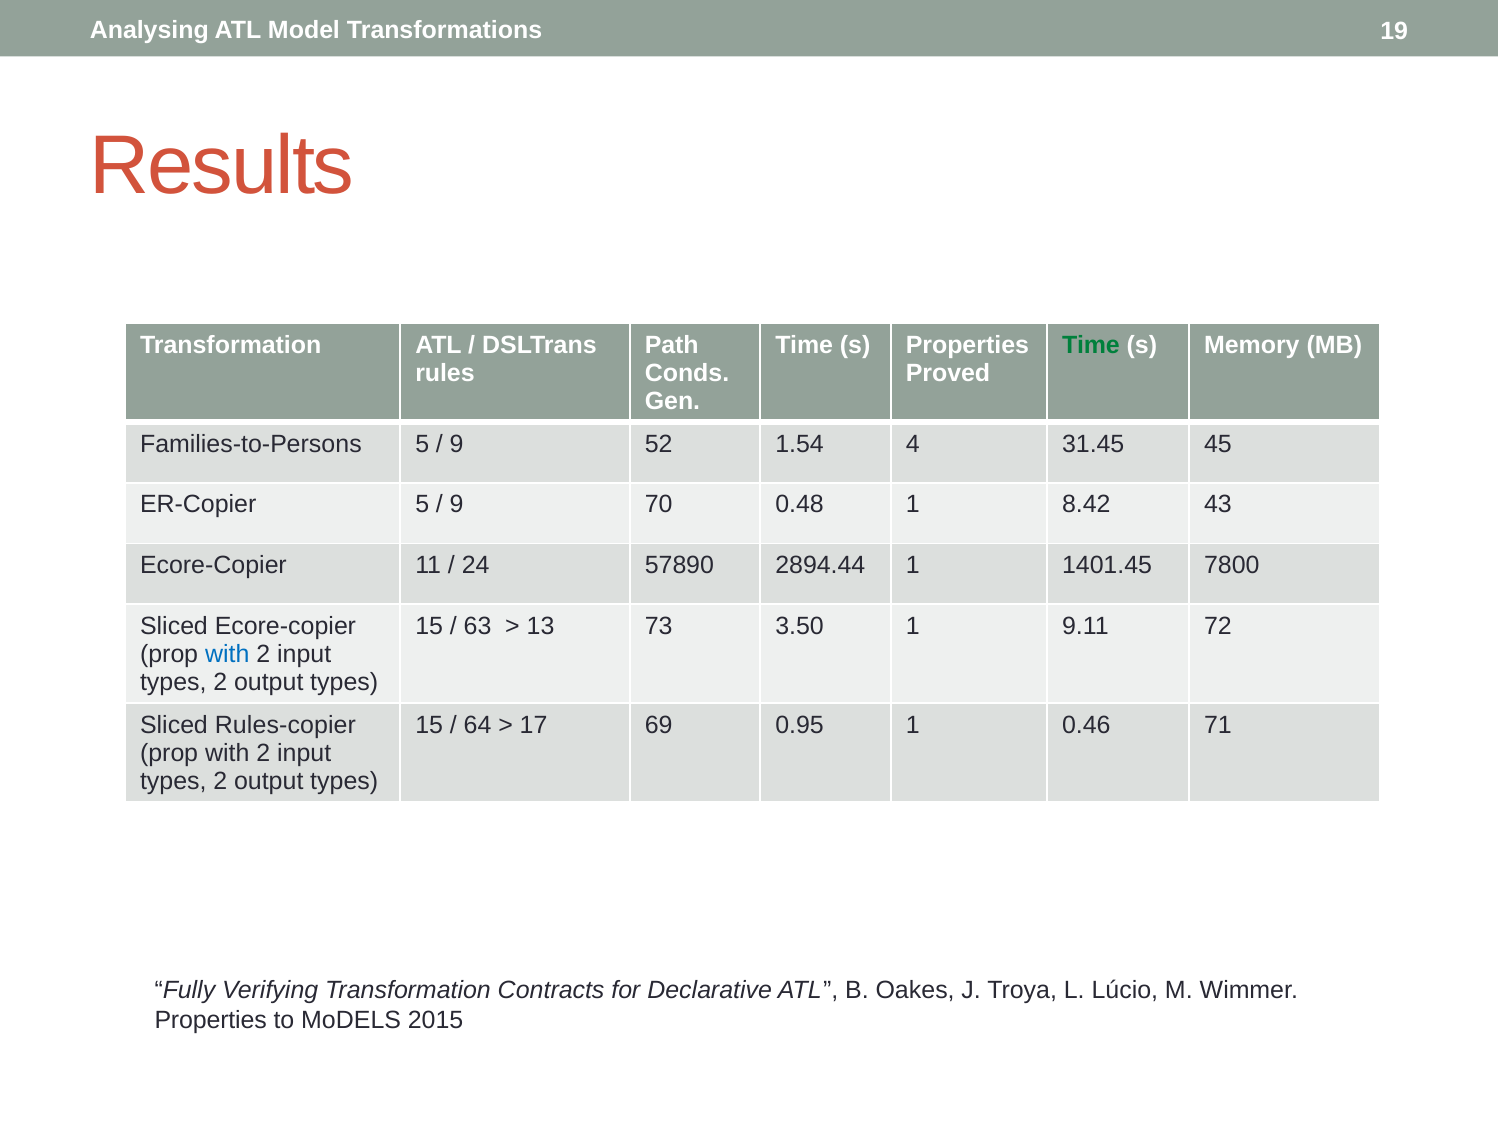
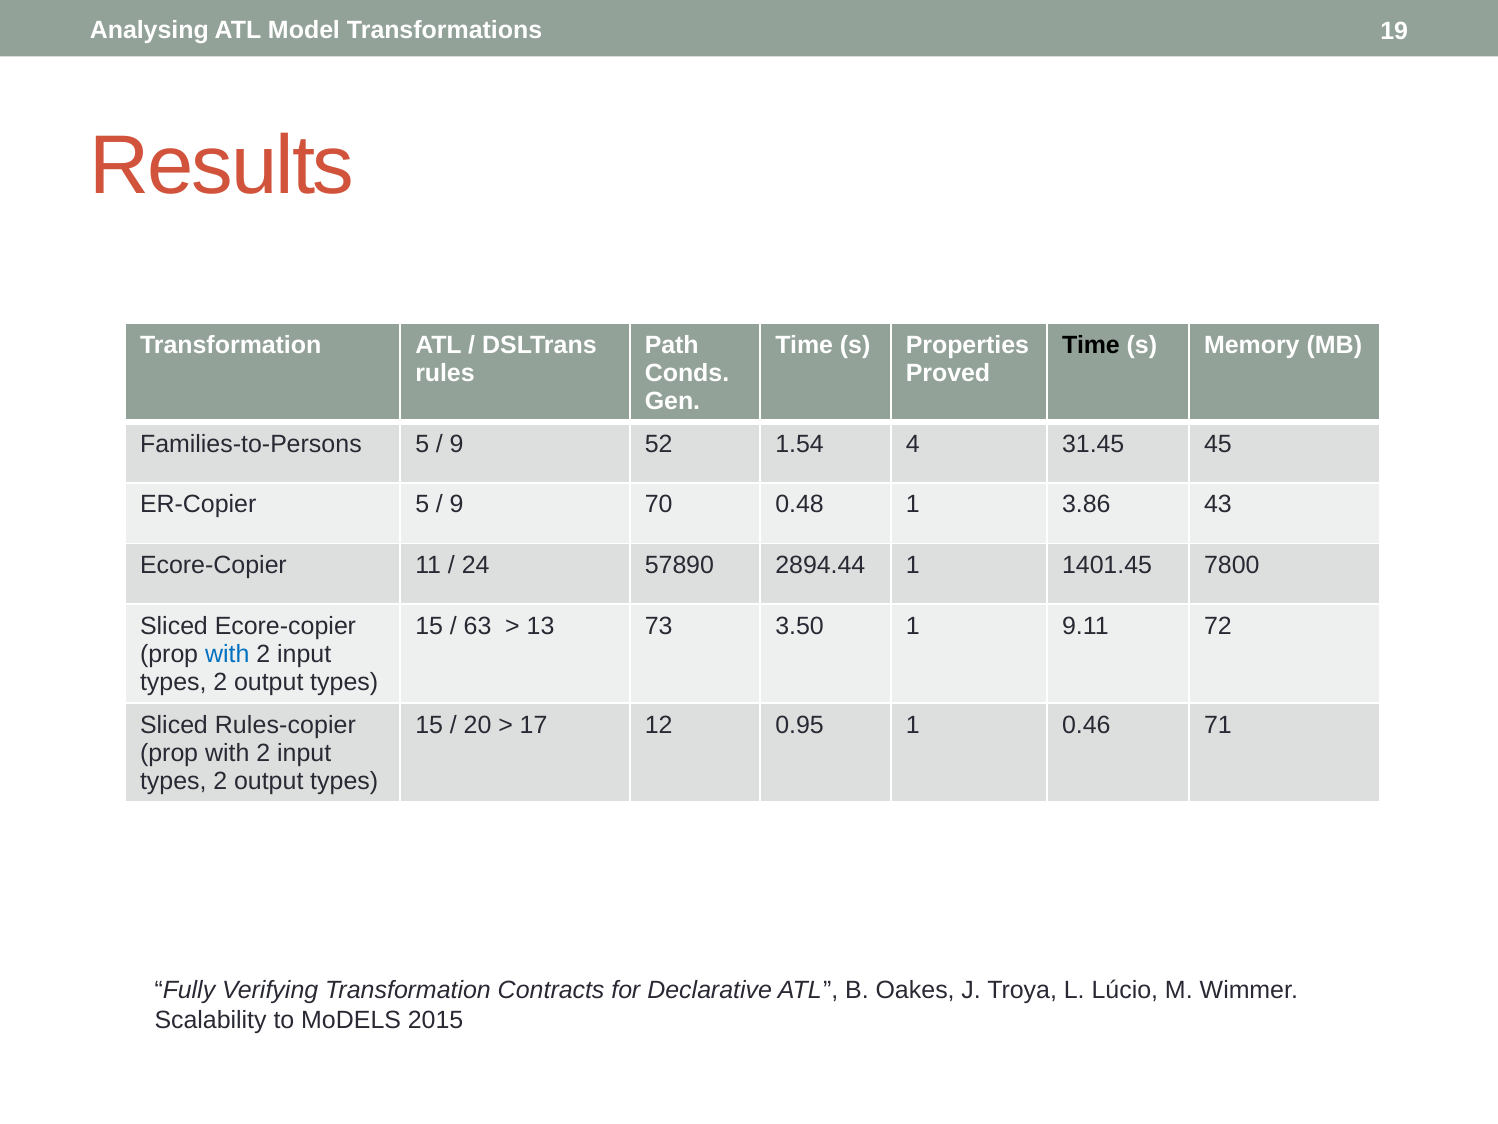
Time colour: green -> black (1091, 345)
8.42: 8.42 -> 3.86 (1086, 504)
64: 64 -> 20 (478, 725)
69: 69 -> 12 (659, 725)
Properties: Properties -> Scalability (211, 1020)
